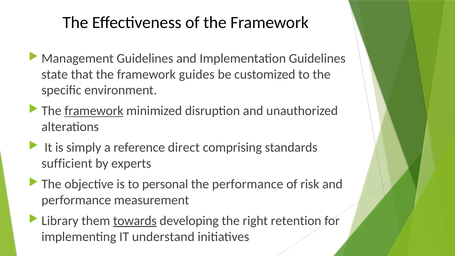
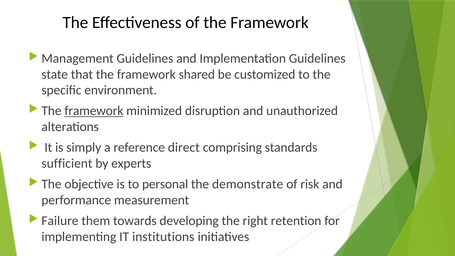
guides: guides -> shared (197, 74)
the performance: performance -> demonstrate (248, 184)
Library: Library -> Failure (60, 221)
towards underline: present -> none (135, 221)
understand: understand -> institutions (163, 237)
